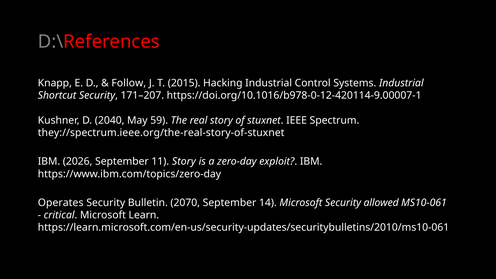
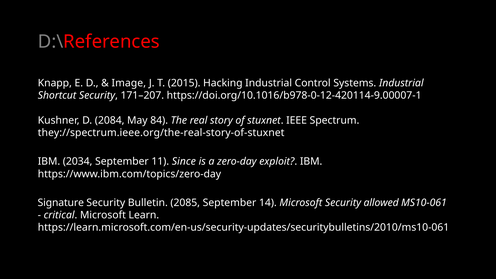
Follow: Follow -> Image (129, 83)
2040: 2040 -> 2084 (110, 120)
59: 59 -> 84 (159, 120)
2026: 2026 -> 2034 (78, 162)
11 Story: Story -> Since (184, 162)
Operates: Operates -> Signature (61, 203)
2070: 2070 -> 2085 (185, 203)
